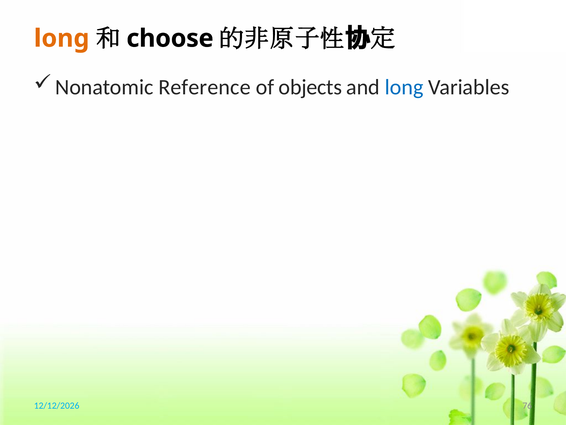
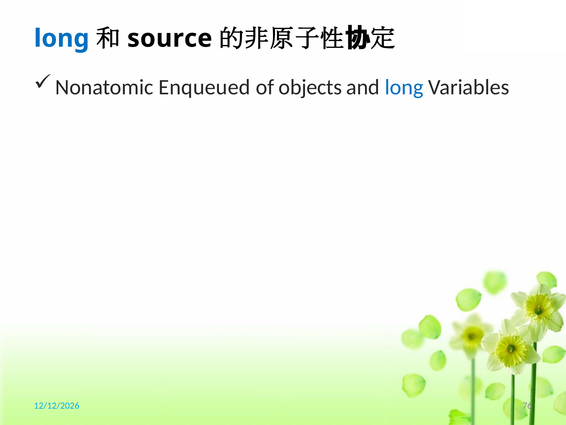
long colour: orange -> blue (62, 38)
choose: choose -> source (170, 38)
Reference: Reference -> Enqueued (205, 87)
